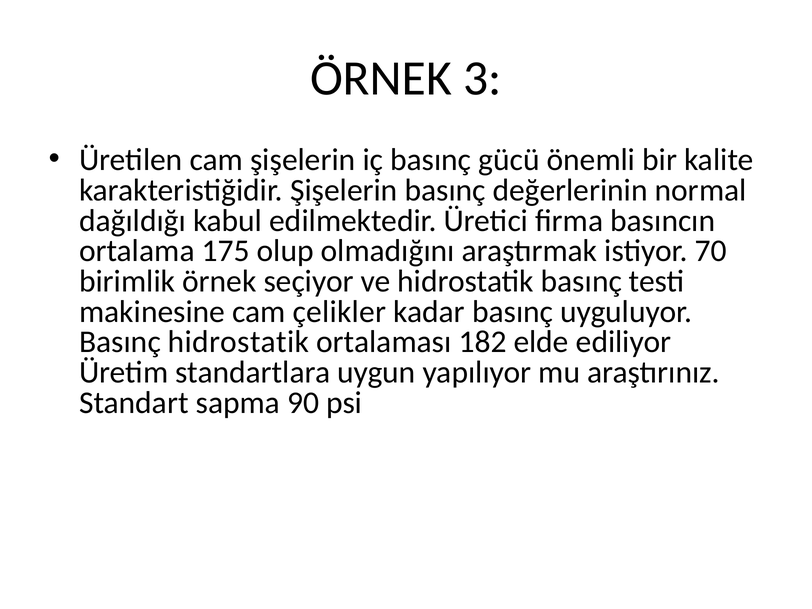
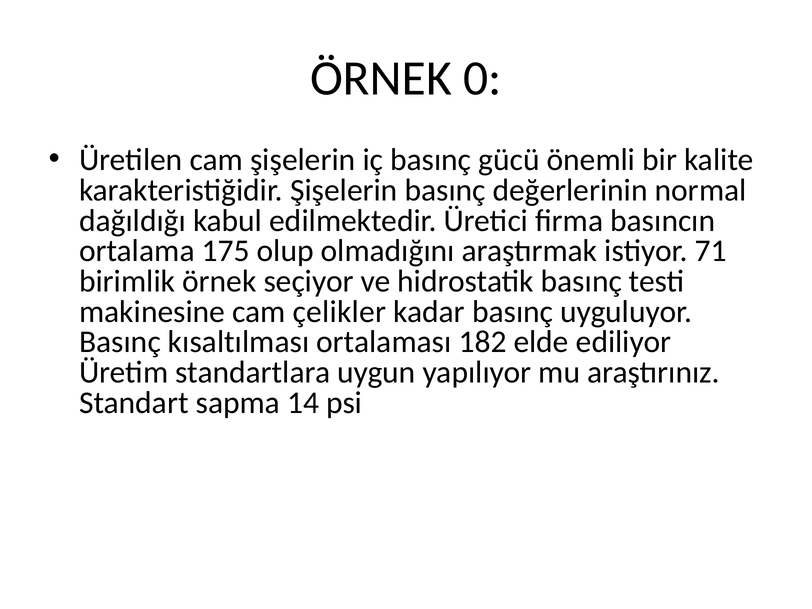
3: 3 -> 0 (482, 79)
70: 70 -> 71 (711, 251)
Basınç hidrostatik: hidrostatik -> kısaltılması (239, 342)
90: 90 -> 14 (303, 403)
